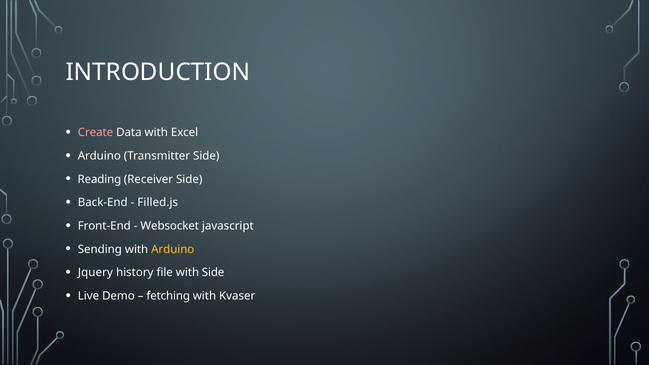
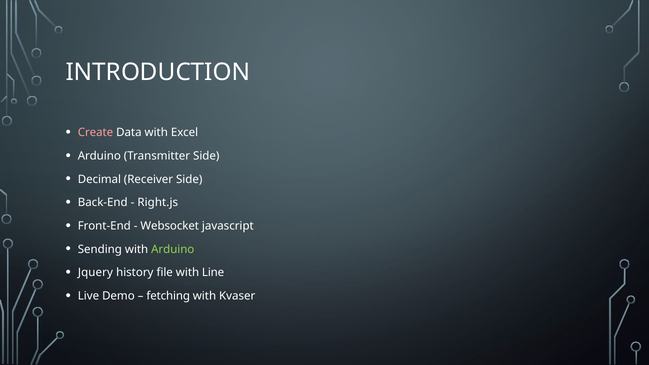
Reading: Reading -> Decimal (99, 179)
Filled.js: Filled.js -> Right.js (158, 203)
Arduino colour: yellow -> light green (173, 249)
with Side: Side -> Line (213, 273)
